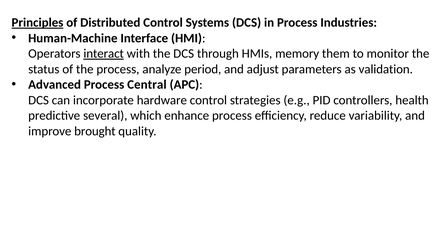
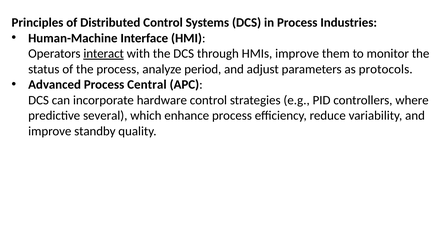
Principles underline: present -> none (37, 23)
HMIs memory: memory -> improve (297, 54)
validation: validation -> protocols (386, 69)
health: health -> where (412, 100)
brought: brought -> standby (95, 131)
